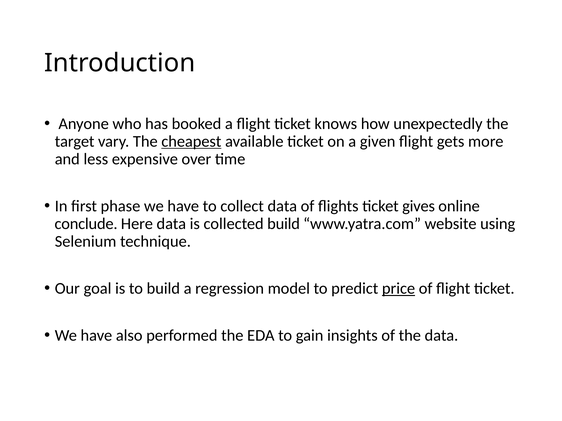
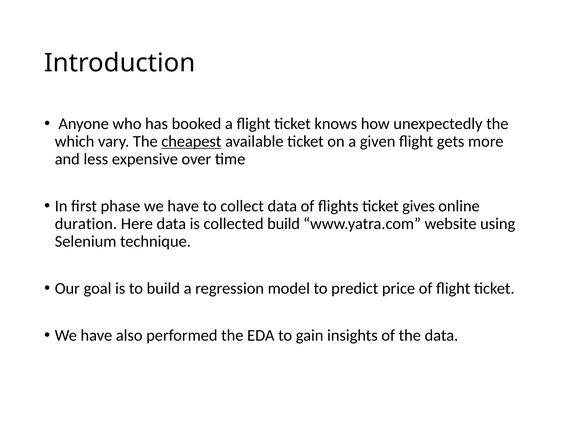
target: target -> which (75, 141)
conclude: conclude -> duration (86, 224)
price underline: present -> none (399, 289)
